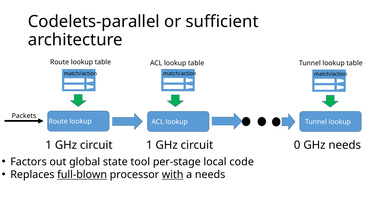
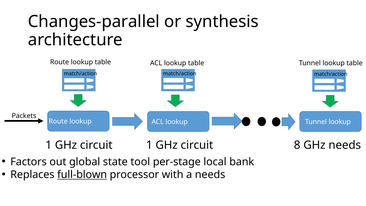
Codelets-parallel: Codelets-parallel -> Changes-parallel (94, 22)
sufficient: sufficient -> synthesis (222, 22)
0: 0 -> 8 (297, 145)
code: code -> bank (242, 162)
with underline: present -> none (173, 175)
